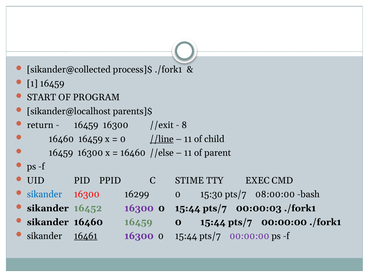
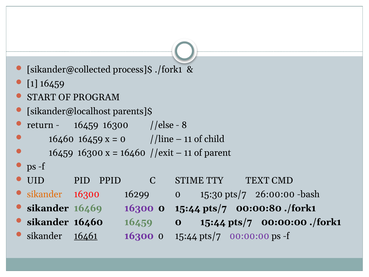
//exit: //exit -> //else (162, 125)
//line underline: present -> none (162, 139)
//else: //else -> //exit (162, 153)
EXEC: EXEC -> TEXT (257, 180)
sikander colour: blue -> orange (44, 194)
08:00:00: 08:00:00 -> 26:00:00 (275, 194)
16452: 16452 -> 16469 (88, 208)
00:00:03: 00:00:03 -> 00:00:80 (259, 208)
